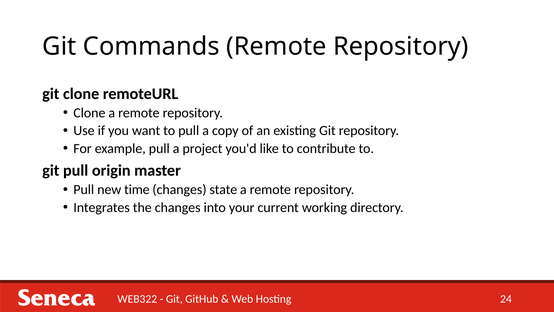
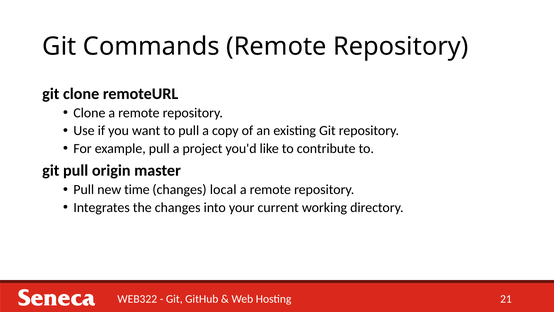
state: state -> local (223, 189)
24: 24 -> 21 (506, 299)
